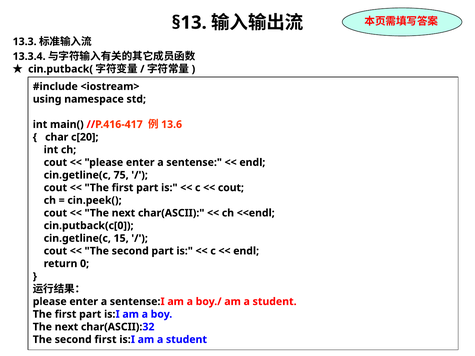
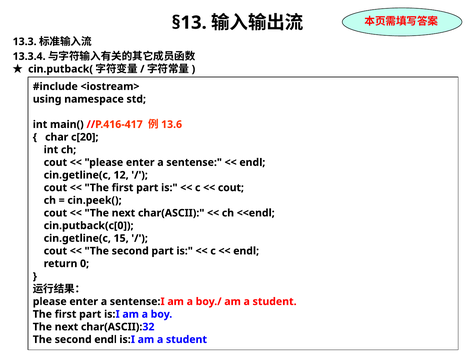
75: 75 -> 12 (121, 175)
second first: first -> endl (106, 340)
